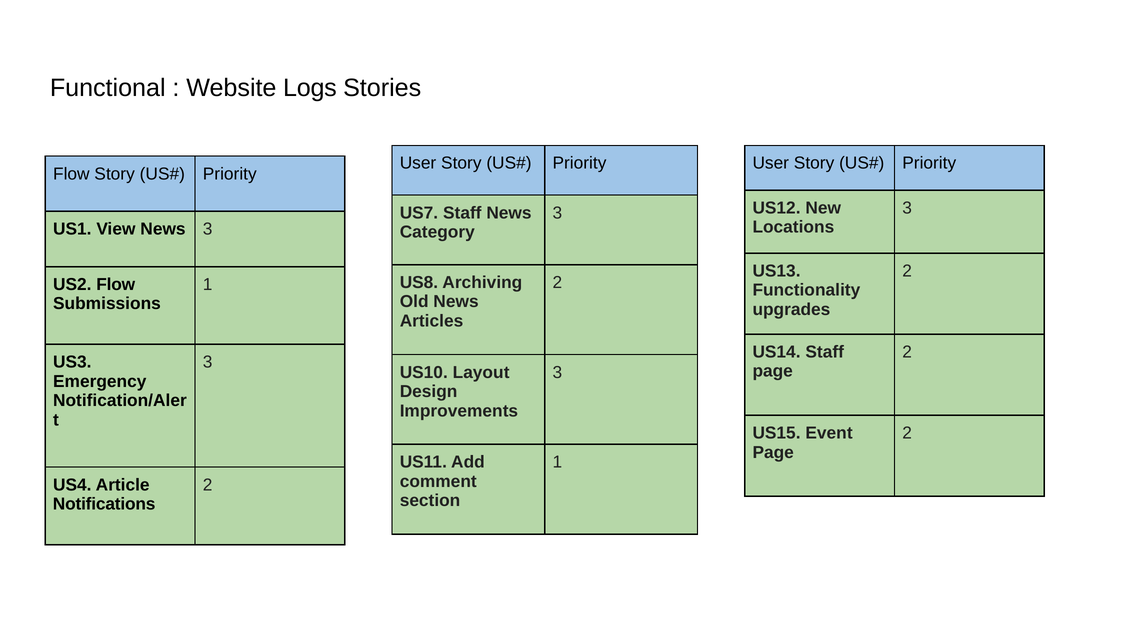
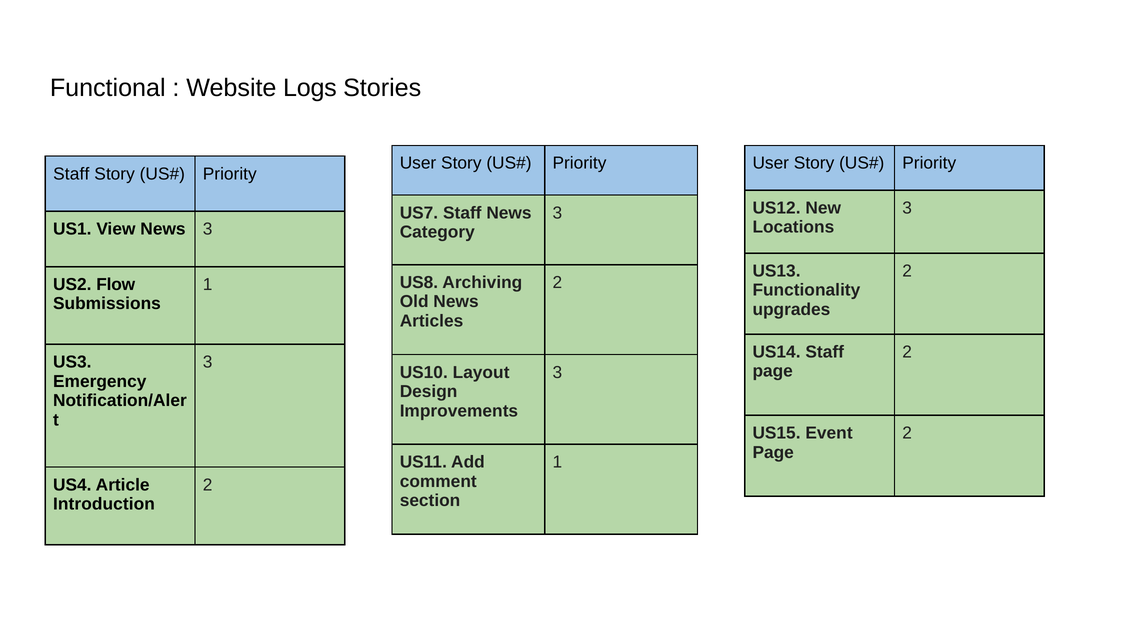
Flow: Flow -> Staff (71, 174)
Notifications: Notifications -> Introduction (104, 504)
